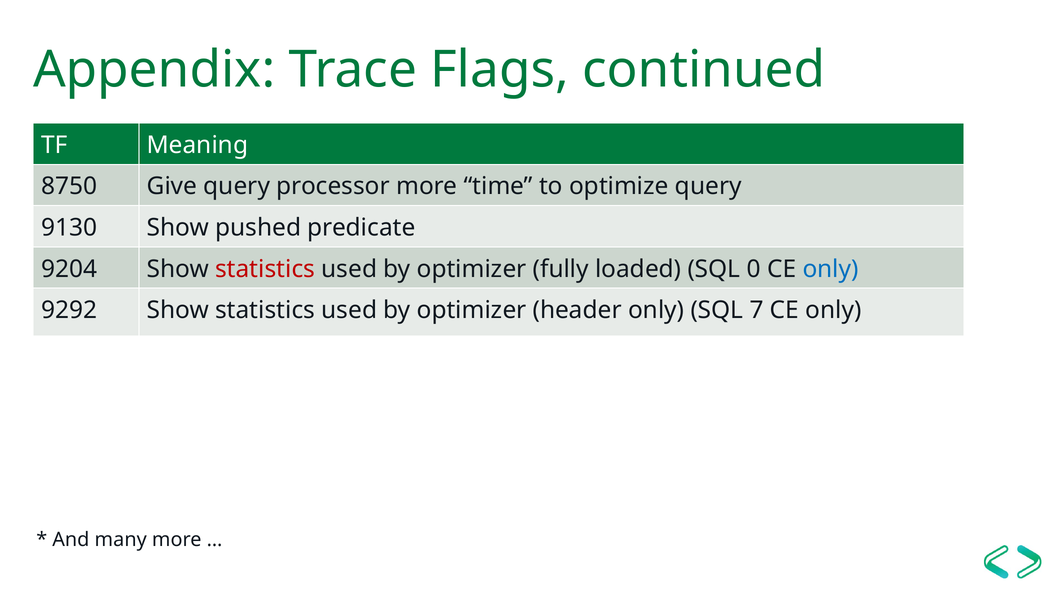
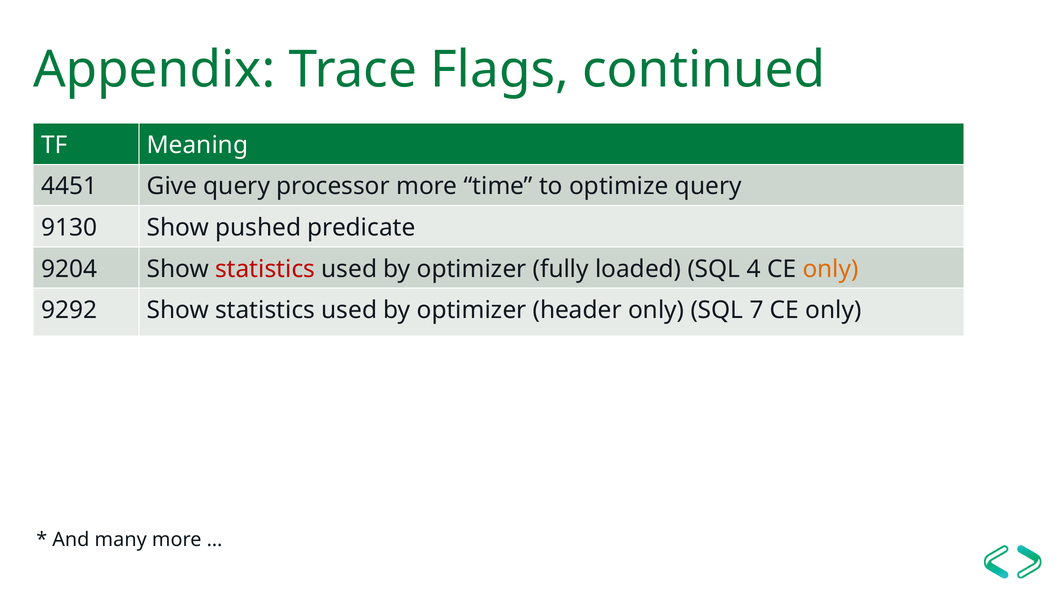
8750: 8750 -> 4451 (69, 186)
0: 0 -> 4 (754, 269)
only colour: blue -> orange (831, 269)
